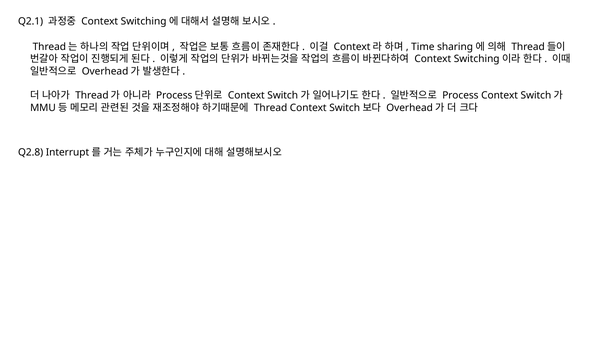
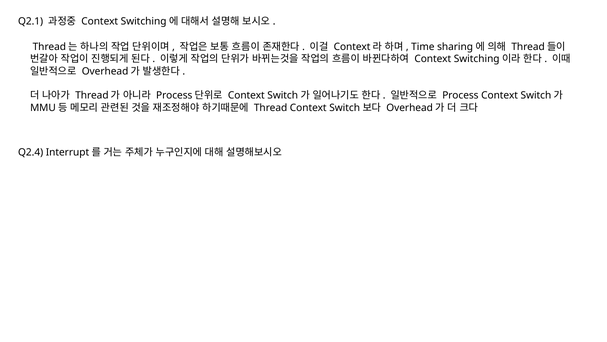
Q2.8: Q2.8 -> Q2.4 (31, 152)
